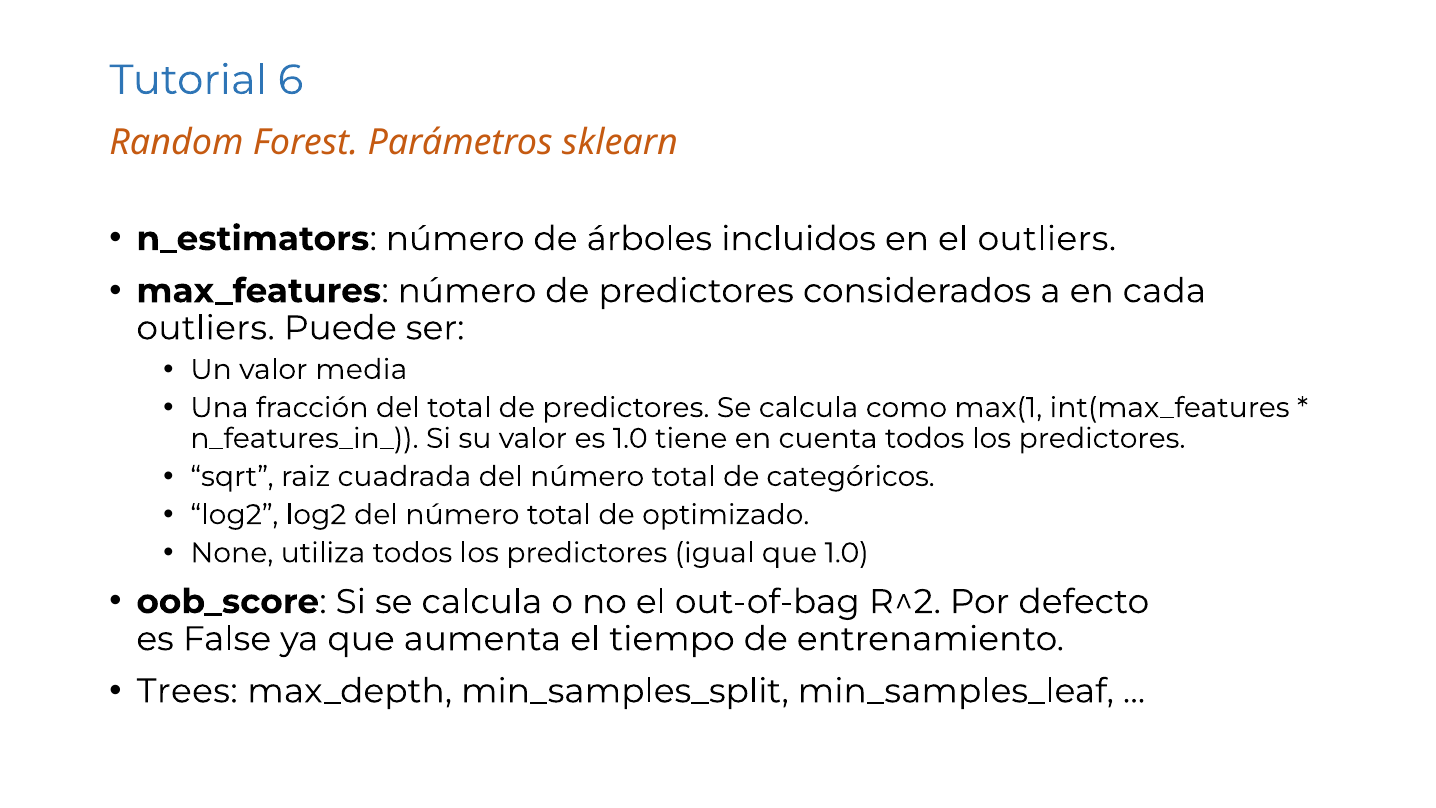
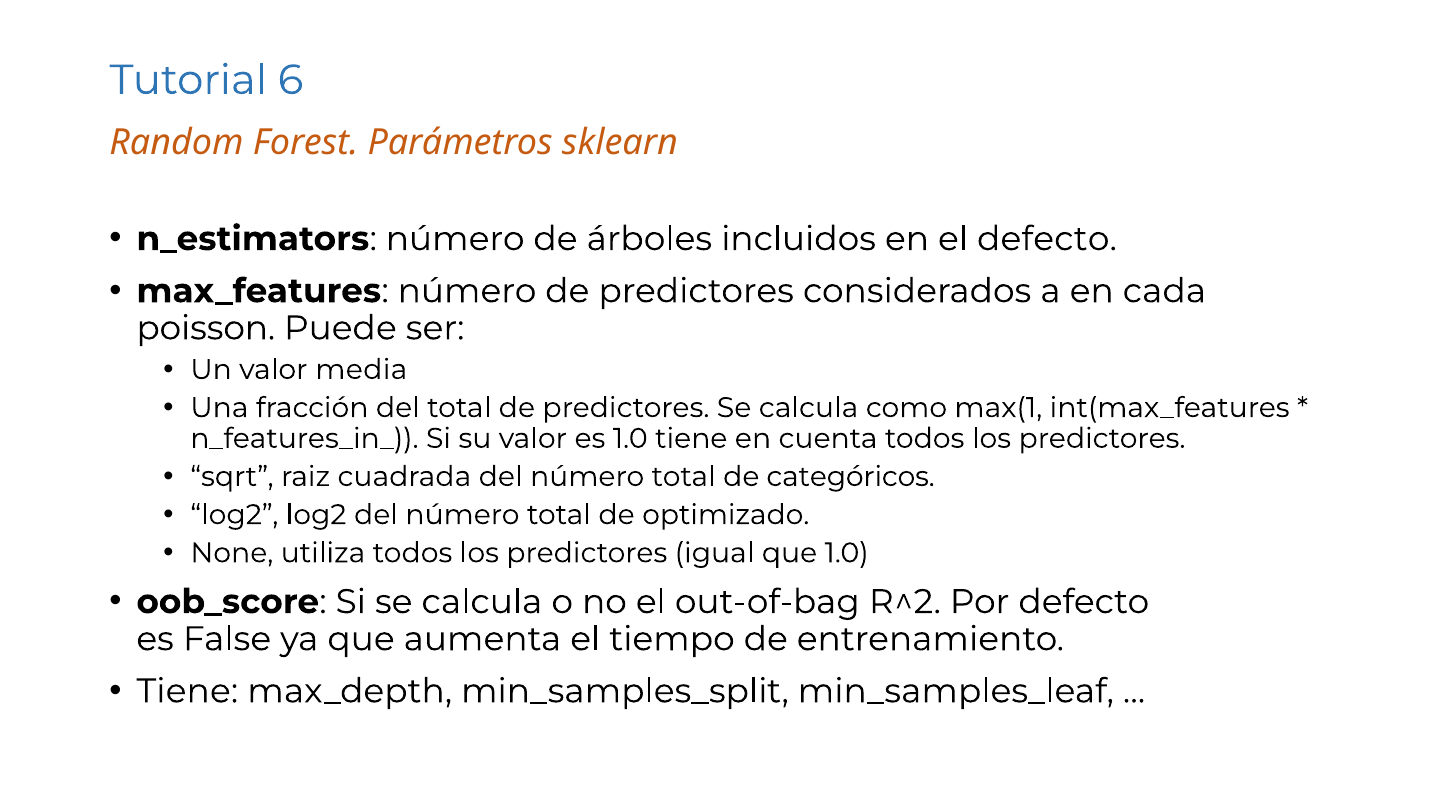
el outliers: outliers -> defecto (1047, 239)
outliers: outliers -> poisson (206, 328)
Trees: Trees -> Tiene (187, 691)
